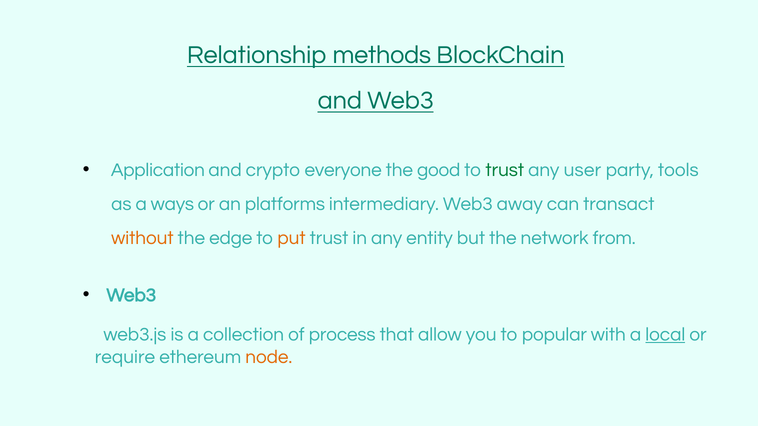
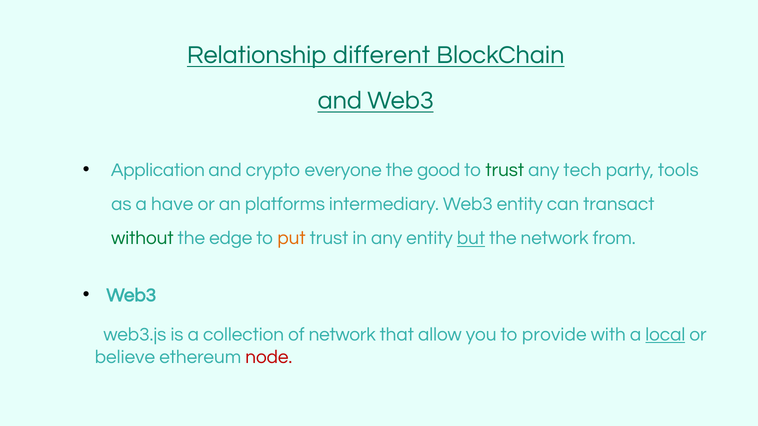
methods: methods -> different (382, 55)
user: user -> tech (582, 170)
ways: ways -> have (172, 204)
Web3 away: away -> entity (520, 204)
without colour: orange -> green (142, 238)
but underline: none -> present (471, 238)
of process: process -> network (342, 335)
popular: popular -> provide (554, 335)
require: require -> believe (125, 358)
node colour: orange -> red (269, 358)
